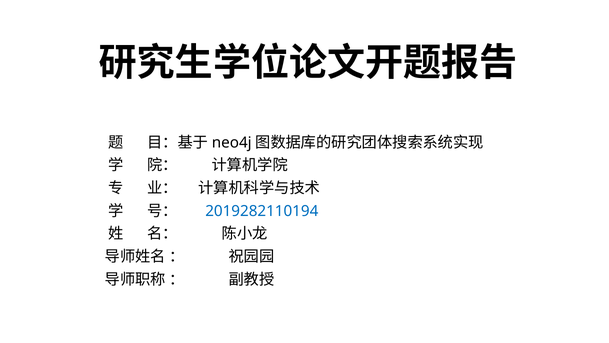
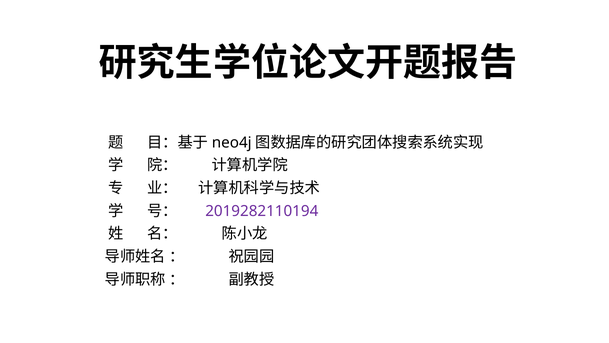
2019282110194 colour: blue -> purple (262, 211)
